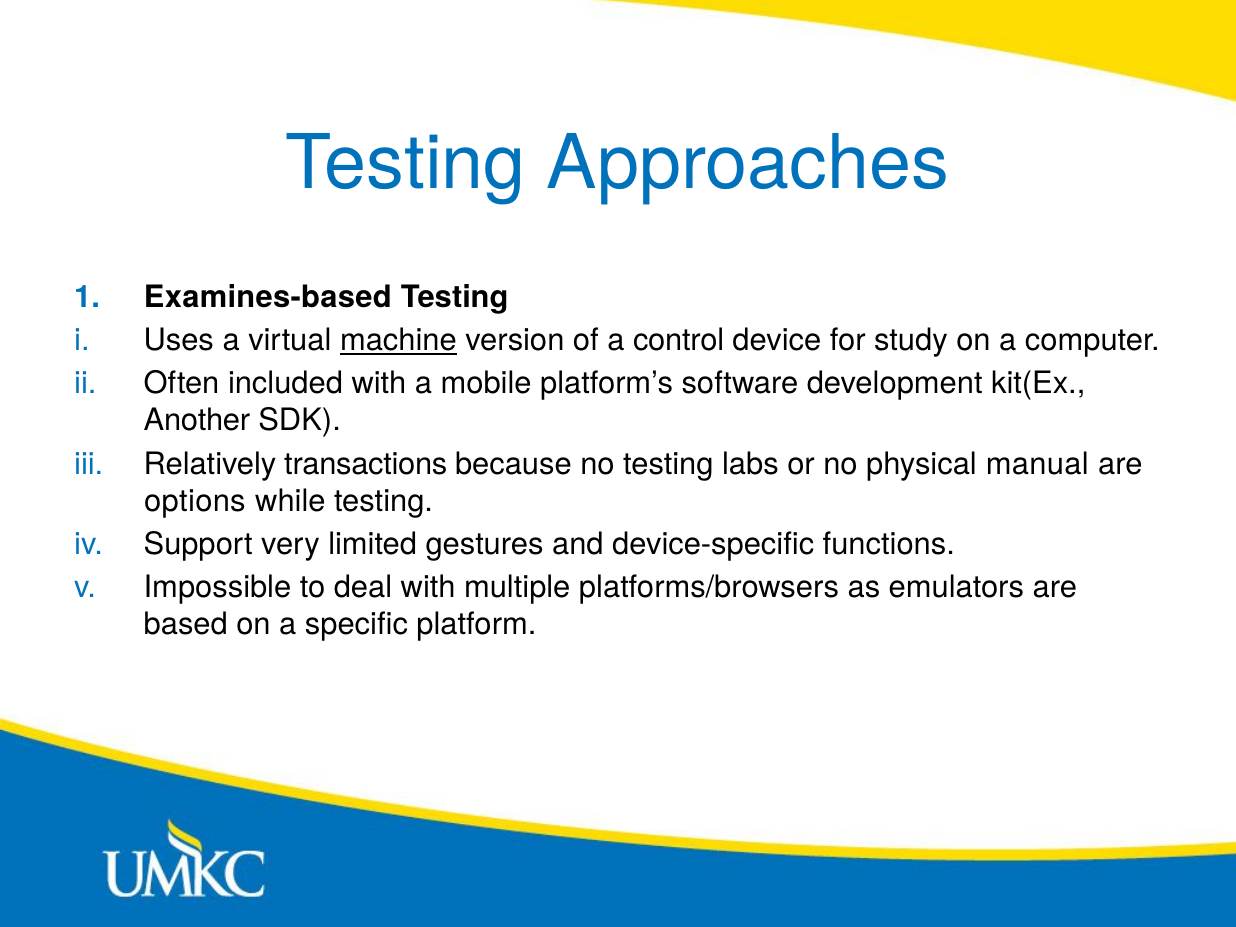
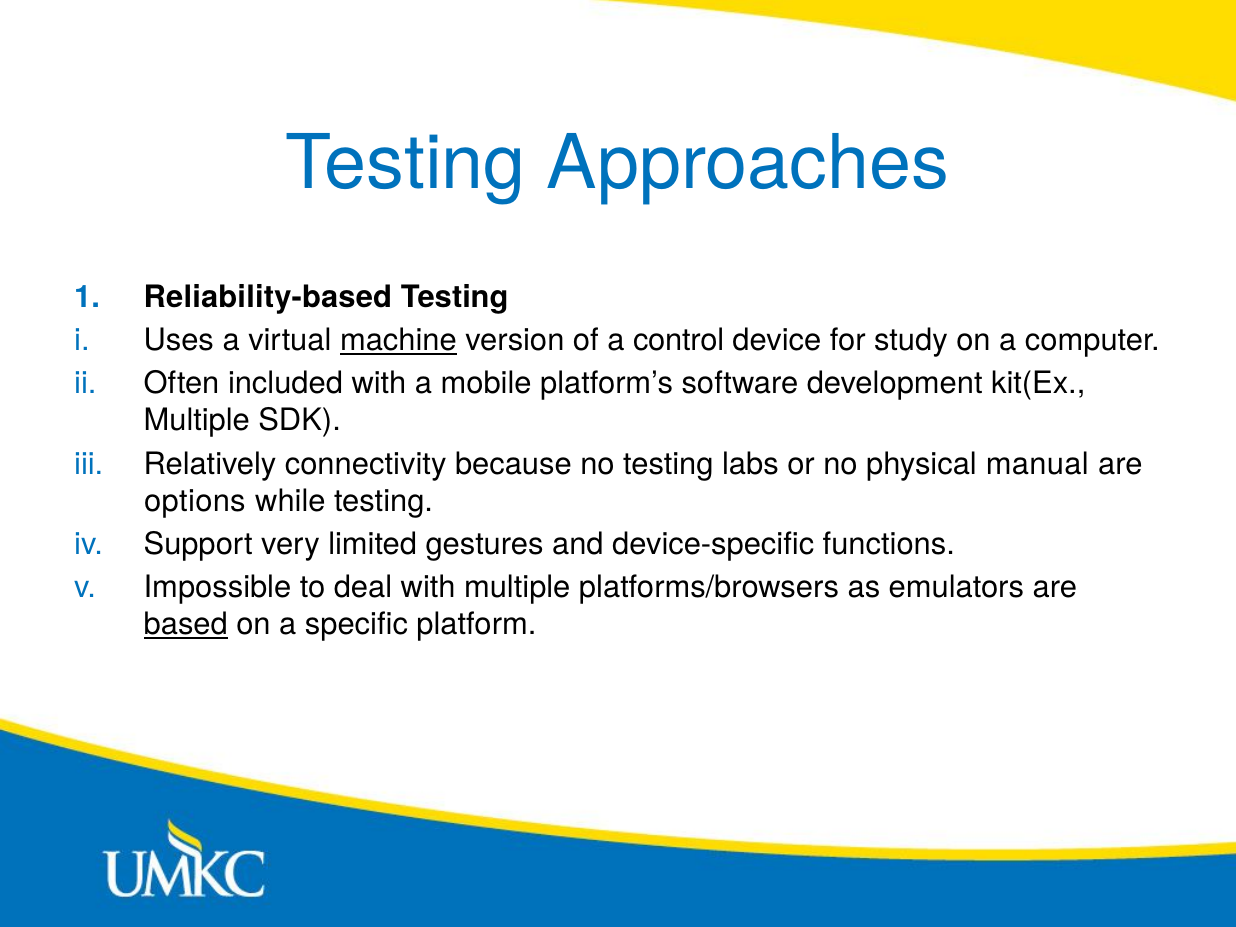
Examines-based: Examines-based -> Reliability-based (268, 297)
Another: Another -> Multiple (197, 421)
transactions: transactions -> connectivity (366, 464)
based underline: none -> present (186, 625)
